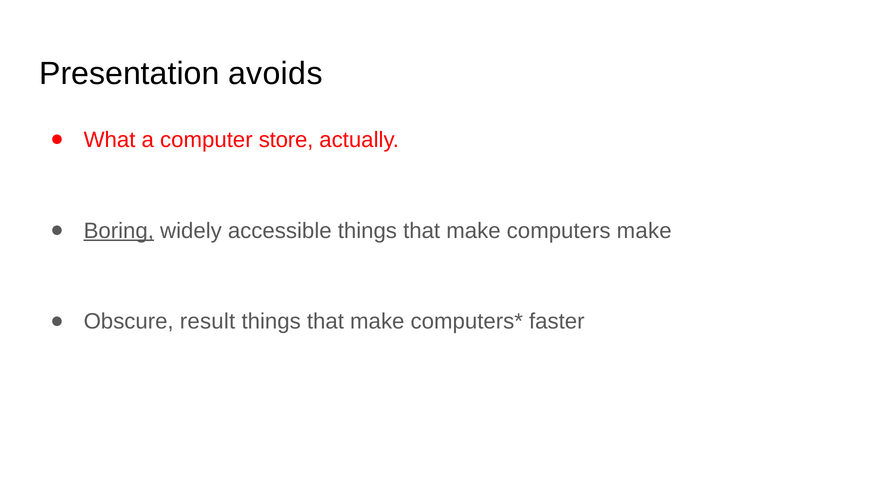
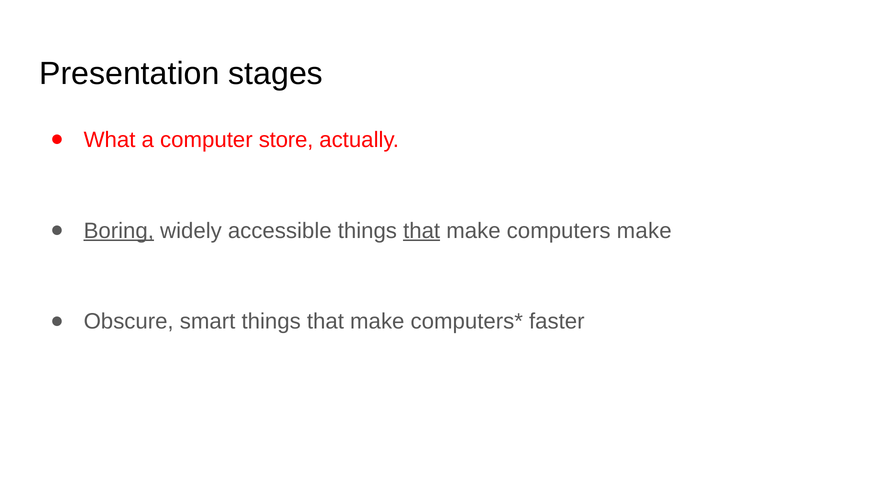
avoids: avoids -> stages (276, 74)
that underline: none -> present (422, 231)
result: result -> smart (208, 322)
